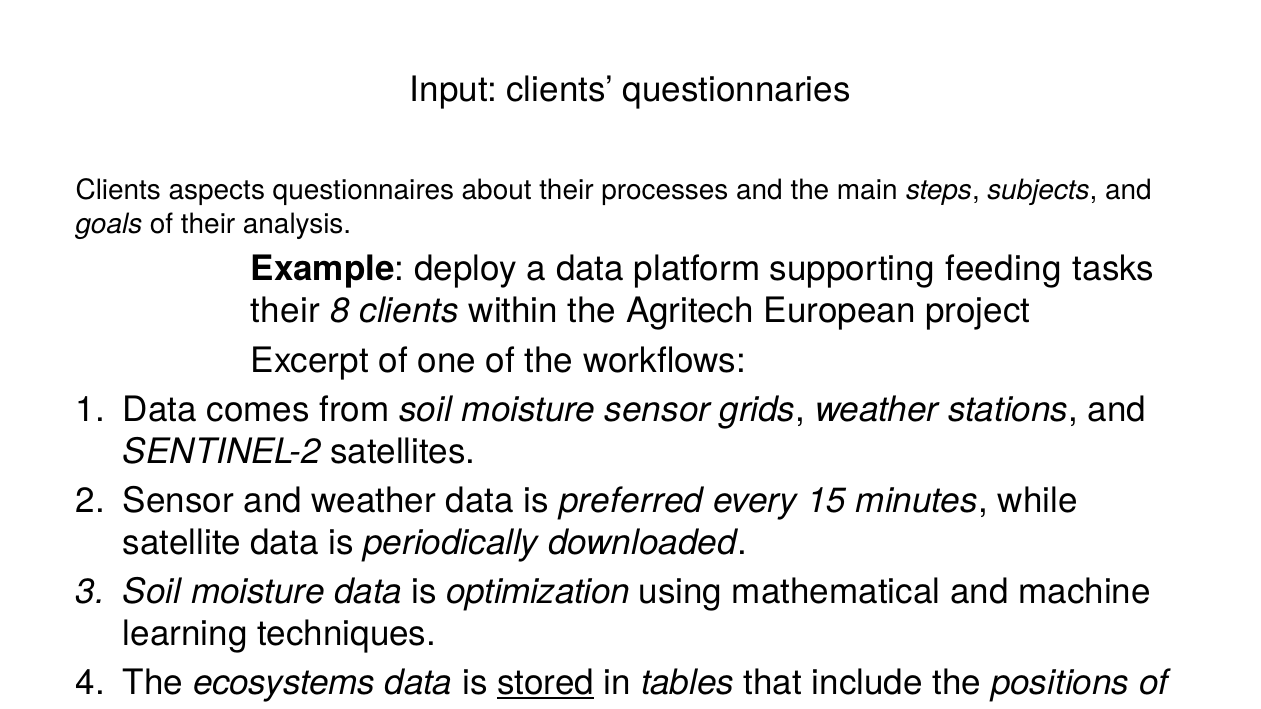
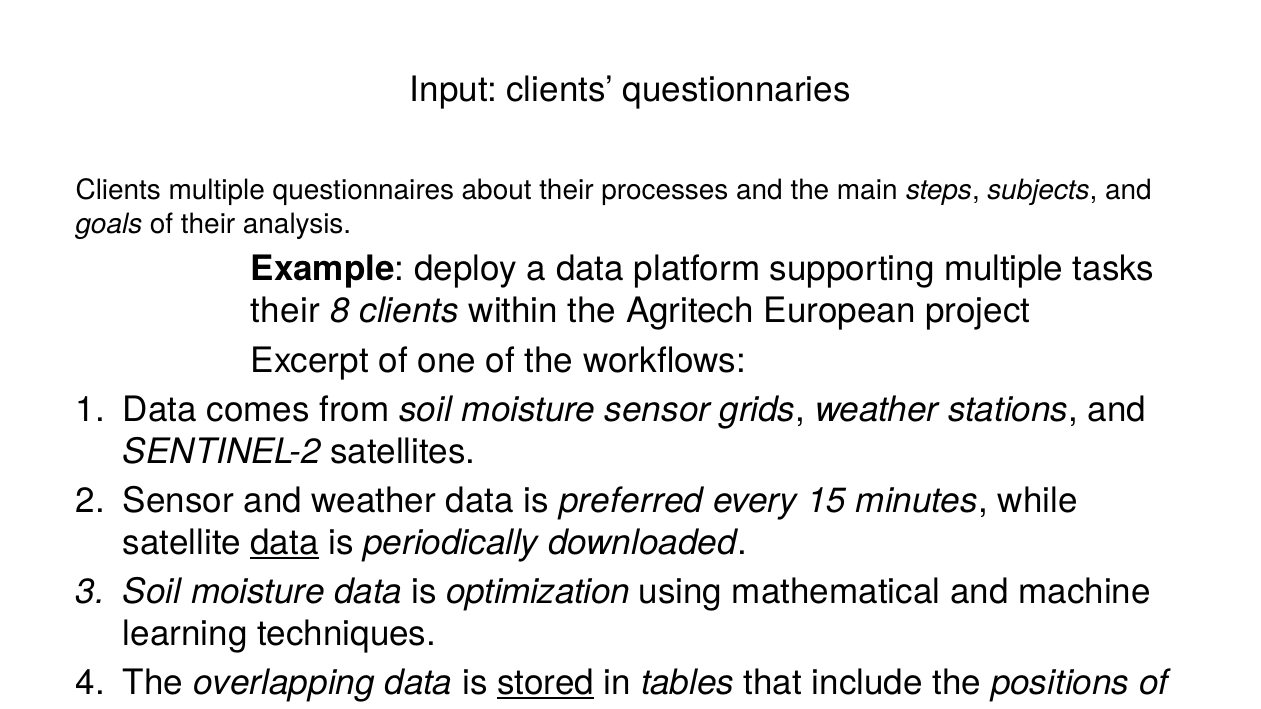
Clients aspects: aspects -> multiple (217, 191)
supporting feeding: feeding -> multiple (1004, 270)
data underline: none -> present (285, 543)
ecosystems: ecosystems -> overlapping (284, 683)
